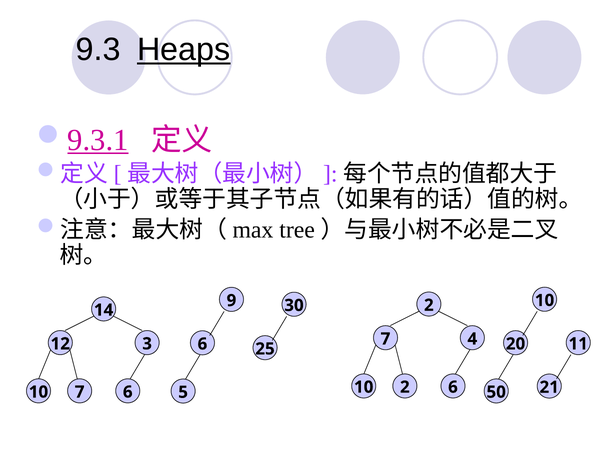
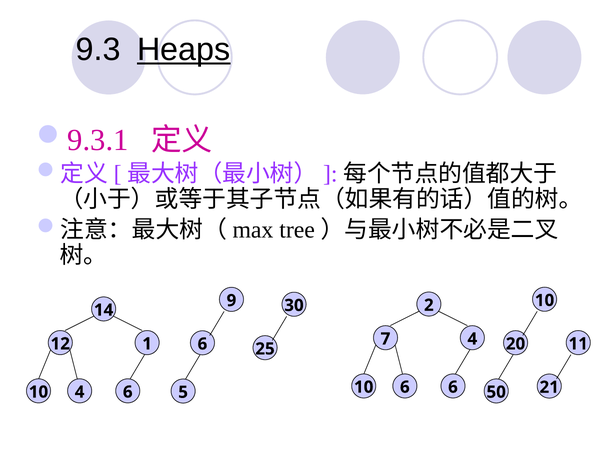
9.3.1 underline: present -> none (98, 140)
3: 3 -> 1 (147, 344)
10 2: 2 -> 6 (405, 387)
10 7: 7 -> 4 (80, 392)
